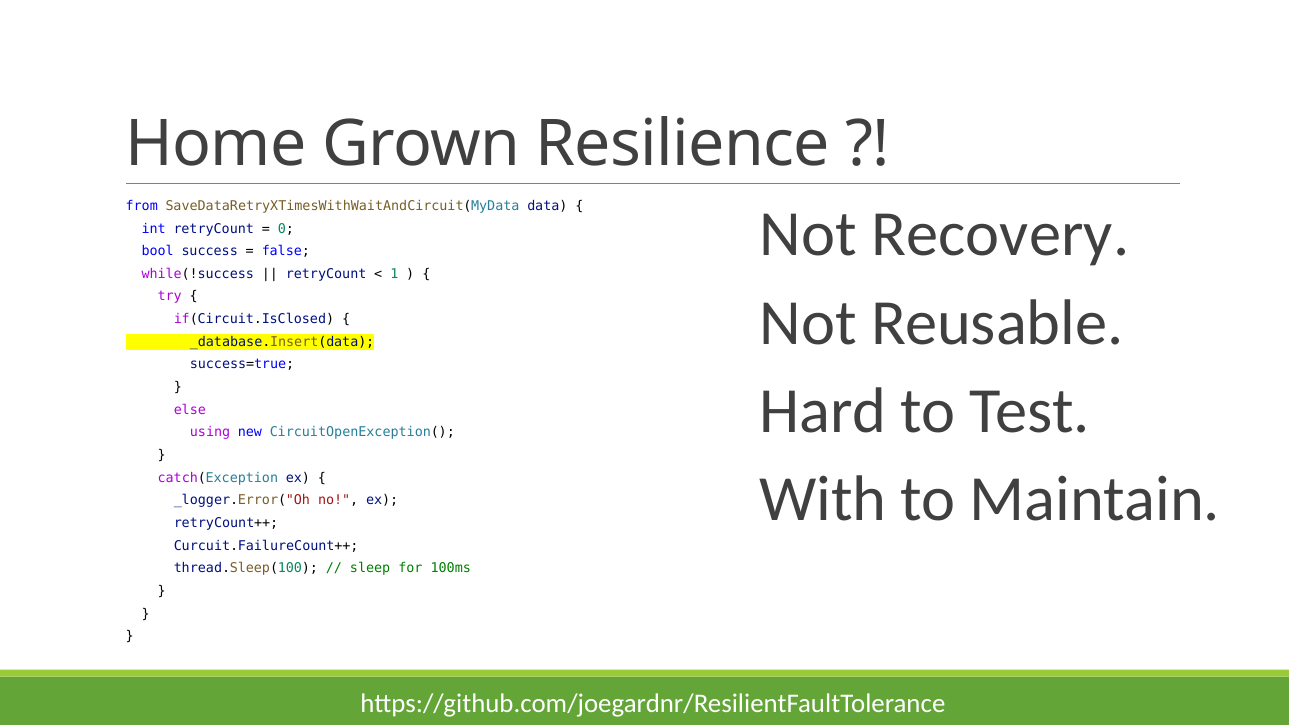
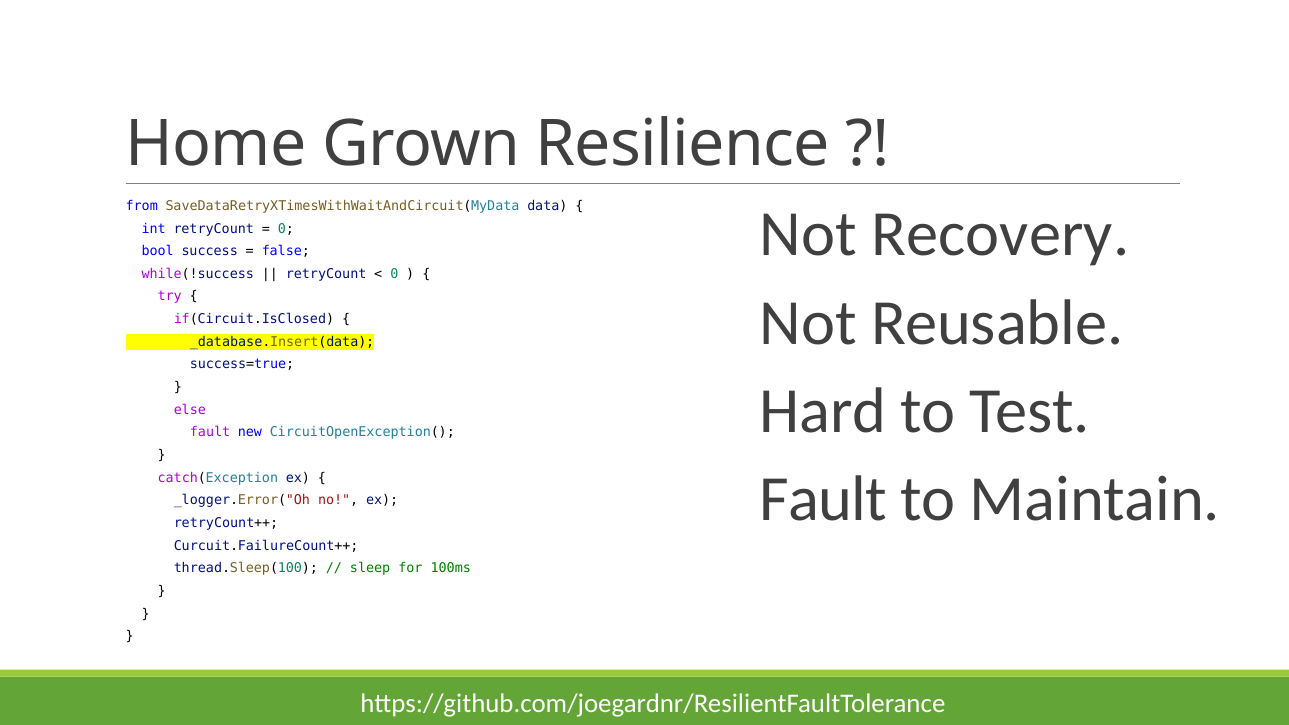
1: 1 -> 0 (394, 274)
using: using -> fault (210, 432)
With: With -> Fault (823, 500)
